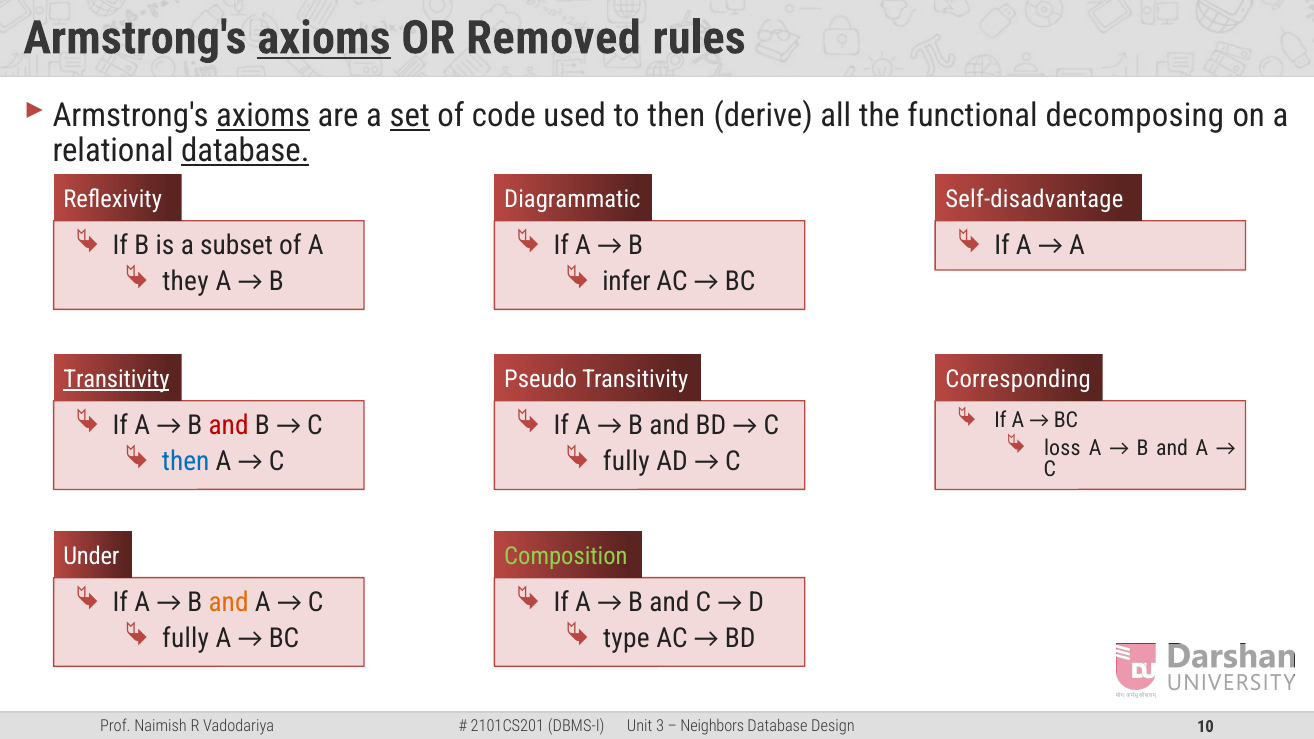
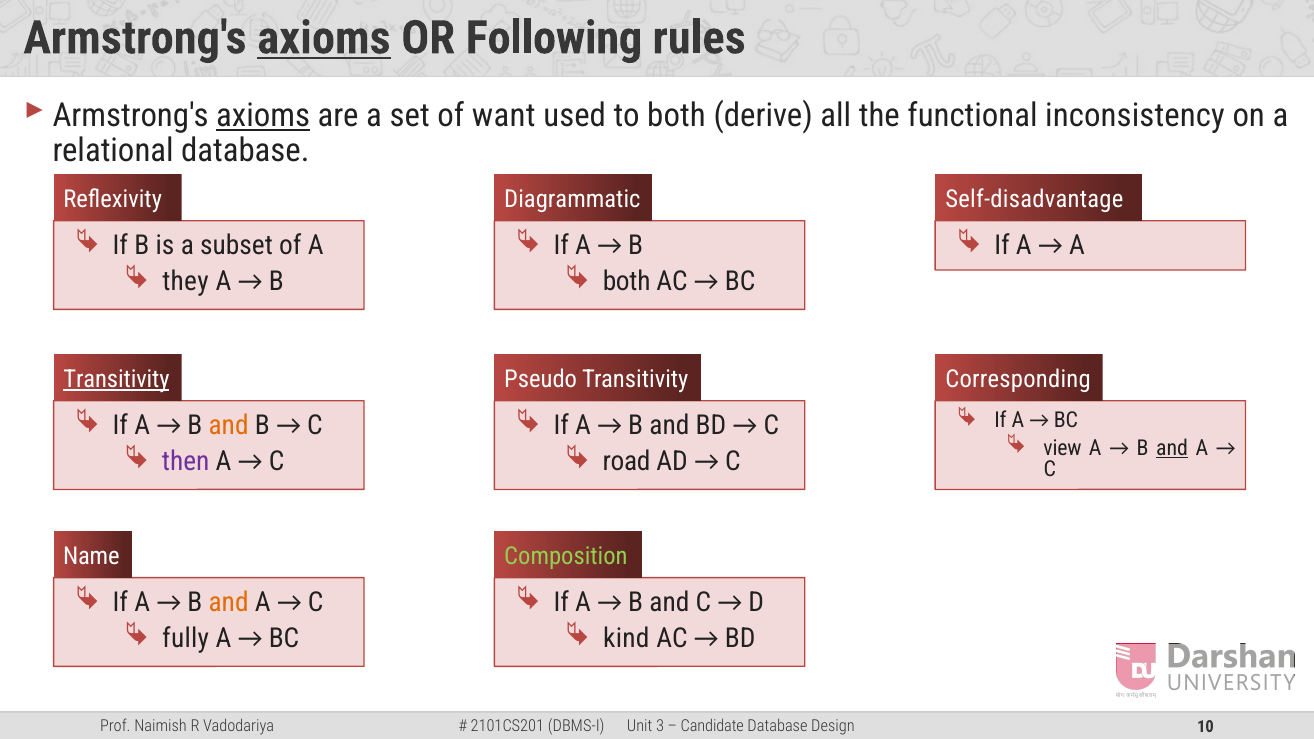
Removed: Removed -> Following (554, 38)
set underline: present -> none (410, 116)
code: code -> want (504, 116)
to then: then -> both (676, 116)
decomposing: decomposing -> inconsistency (1135, 116)
database underline: present -> none (245, 151)
infer: infer -> both (627, 282)
and colour: red -> orange (229, 425)
loss: loss -> view (1063, 448)
and underline: none -> present (1172, 448)
then colour: blue -> purple (186, 462)
fully: fully -> road (627, 462)
Under: Under -> Name (91, 556)
type: type -> kind (626, 639)
Neighbors: Neighbors -> Candidate (712, 727)
